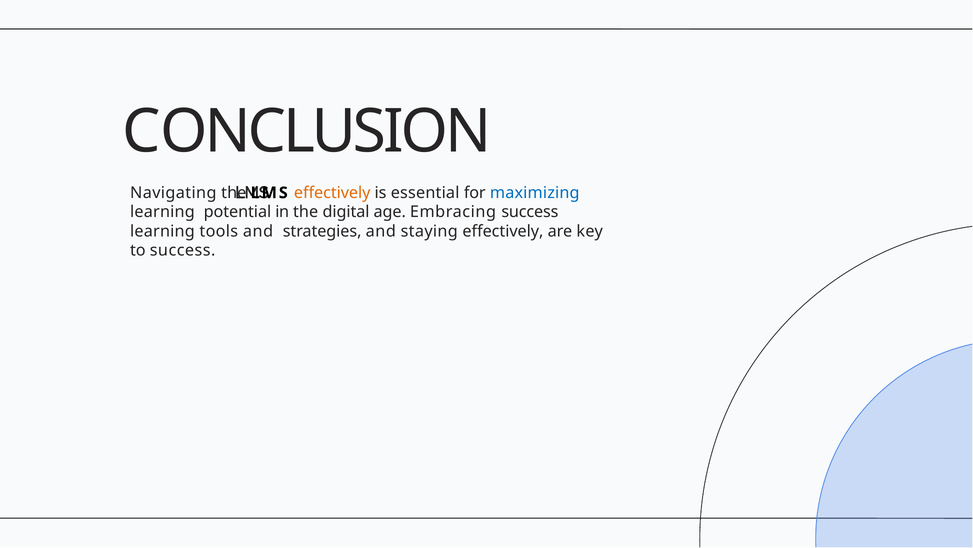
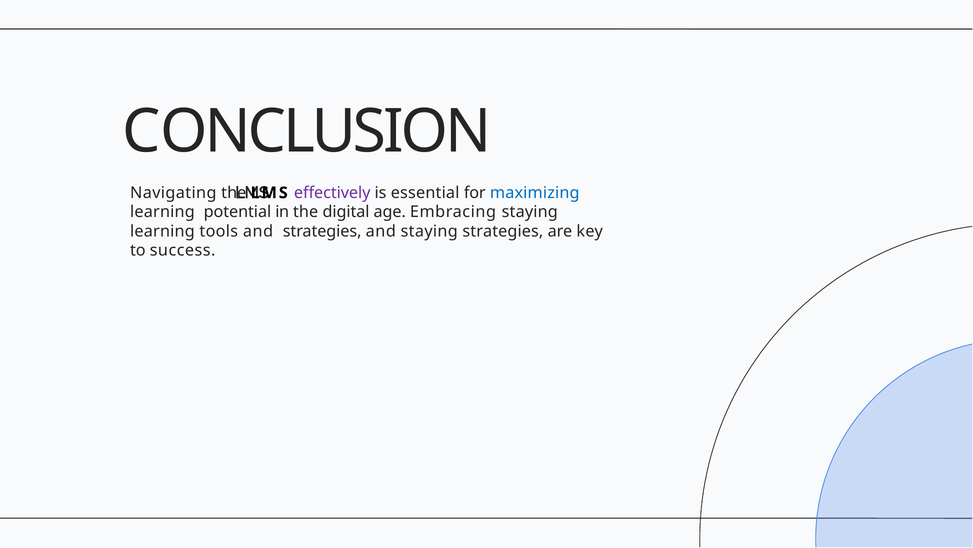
eﬀectively colour: orange -> purple (332, 193)
Embracing success: success -> staying (530, 212)
staying eﬀectively: eﬀectively -> strategies (503, 231)
